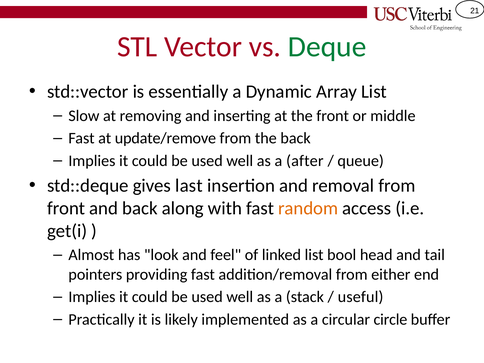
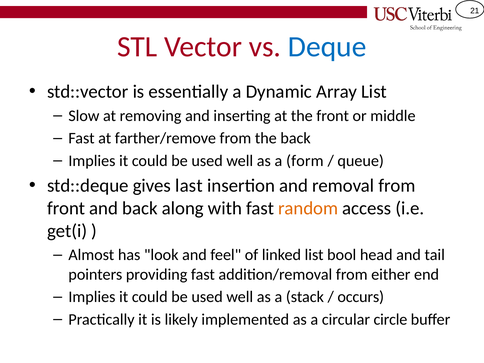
Deque colour: green -> blue (327, 47)
update/remove: update/remove -> farther/remove (165, 138)
after: after -> form (305, 161)
useful: useful -> occurs (361, 297)
